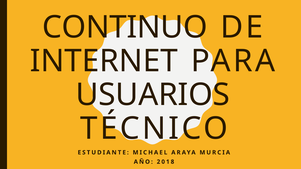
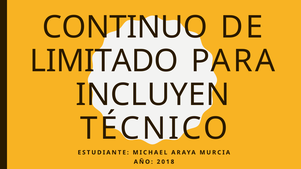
INTERNET: INTERNET -> LIMITADO (104, 61)
USUARIOS: USUARIOS -> INCLUYEN (153, 95)
